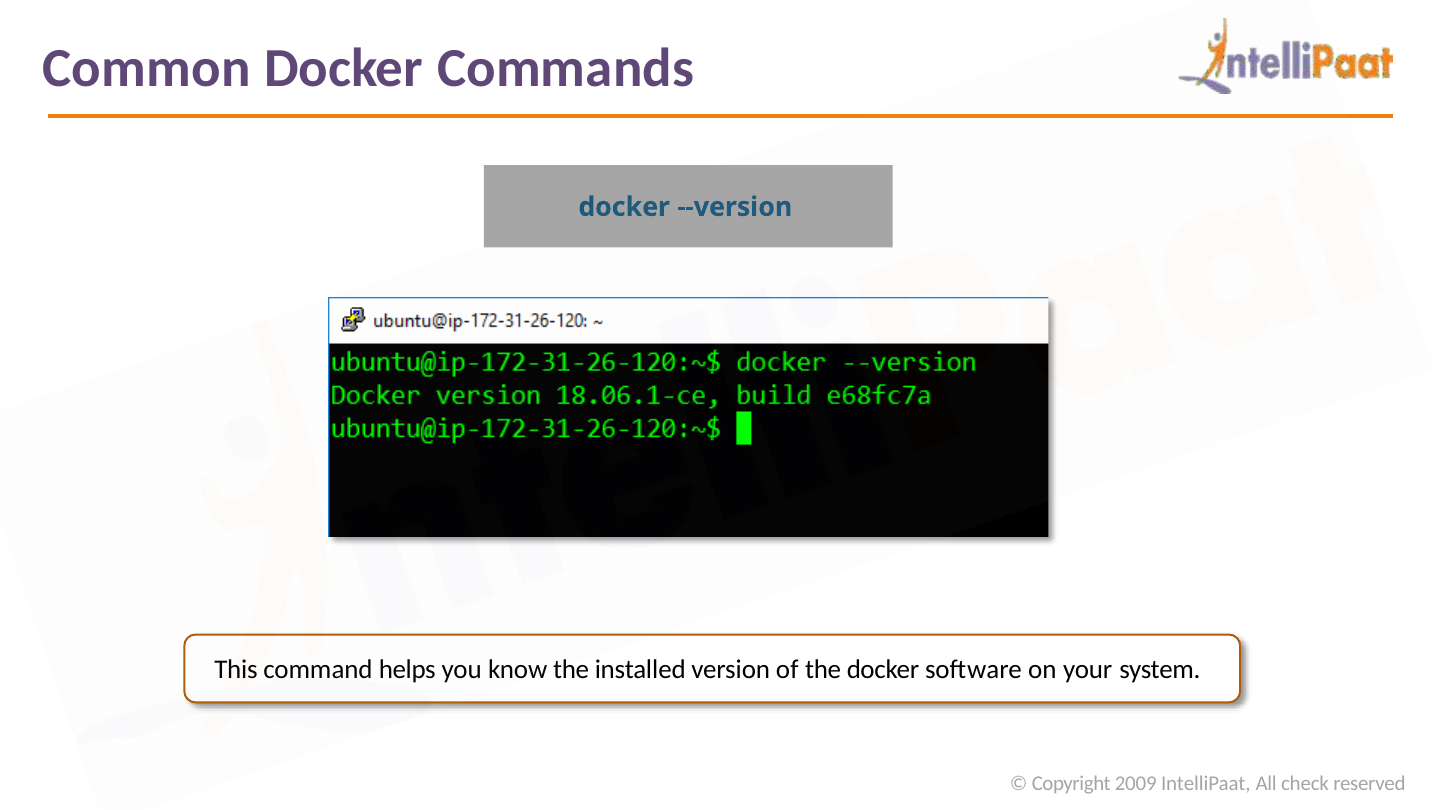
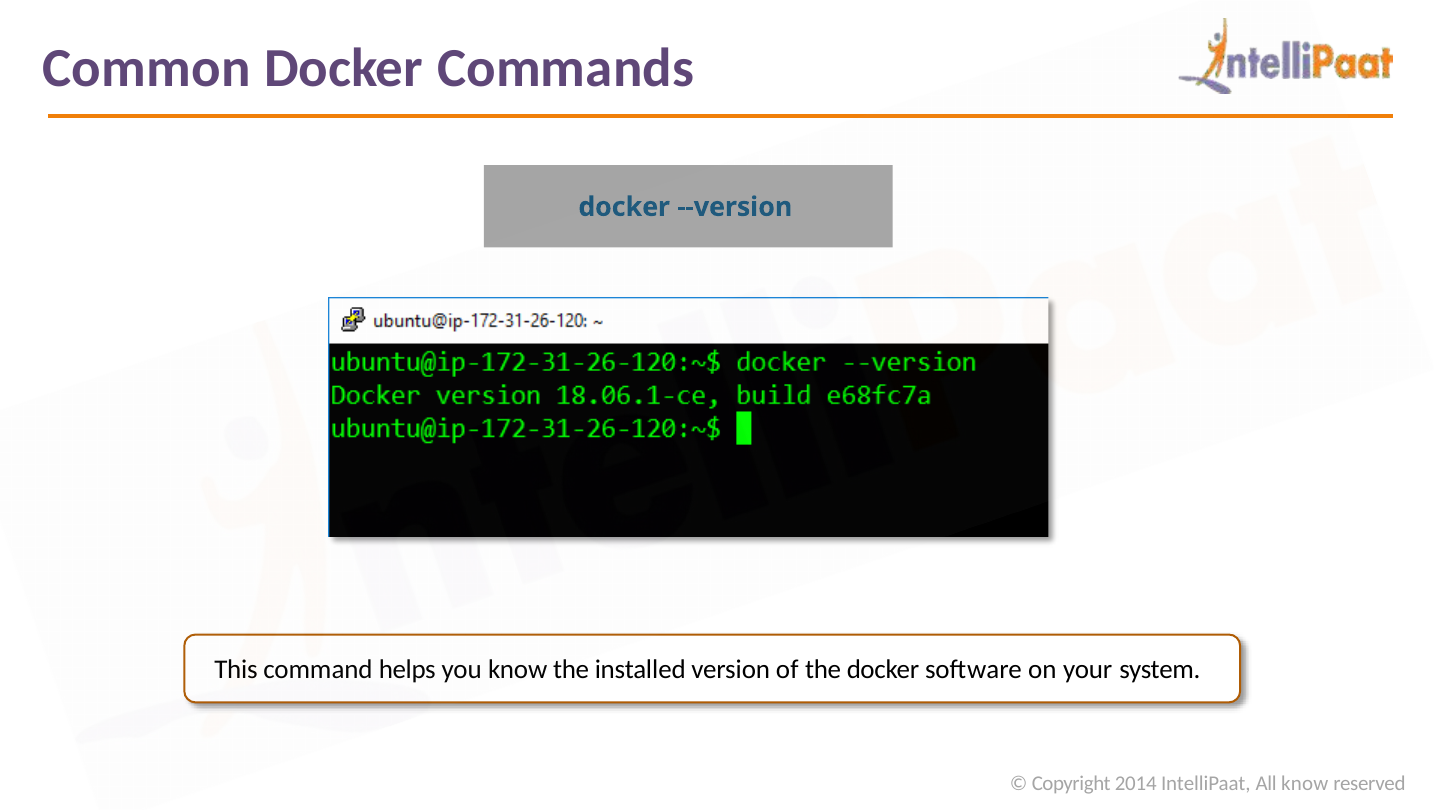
2009: 2009 -> 2014 (1136, 784)
All check: check -> know (1305, 784)
